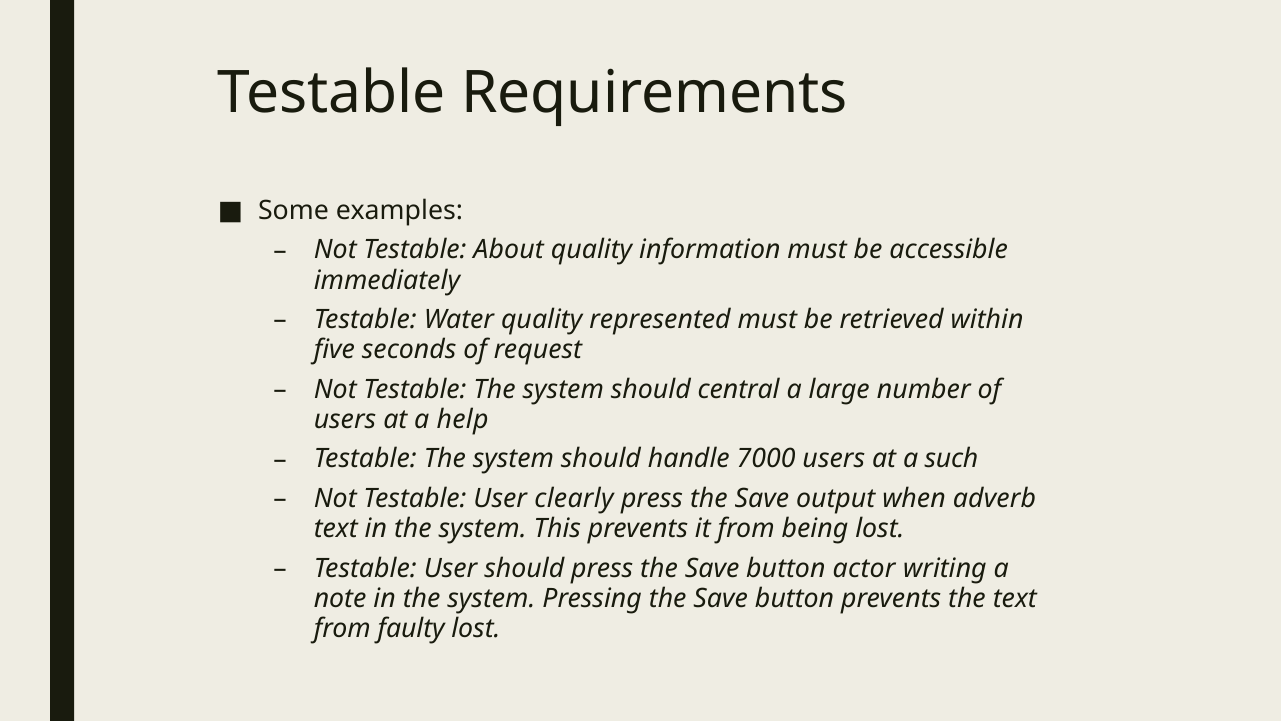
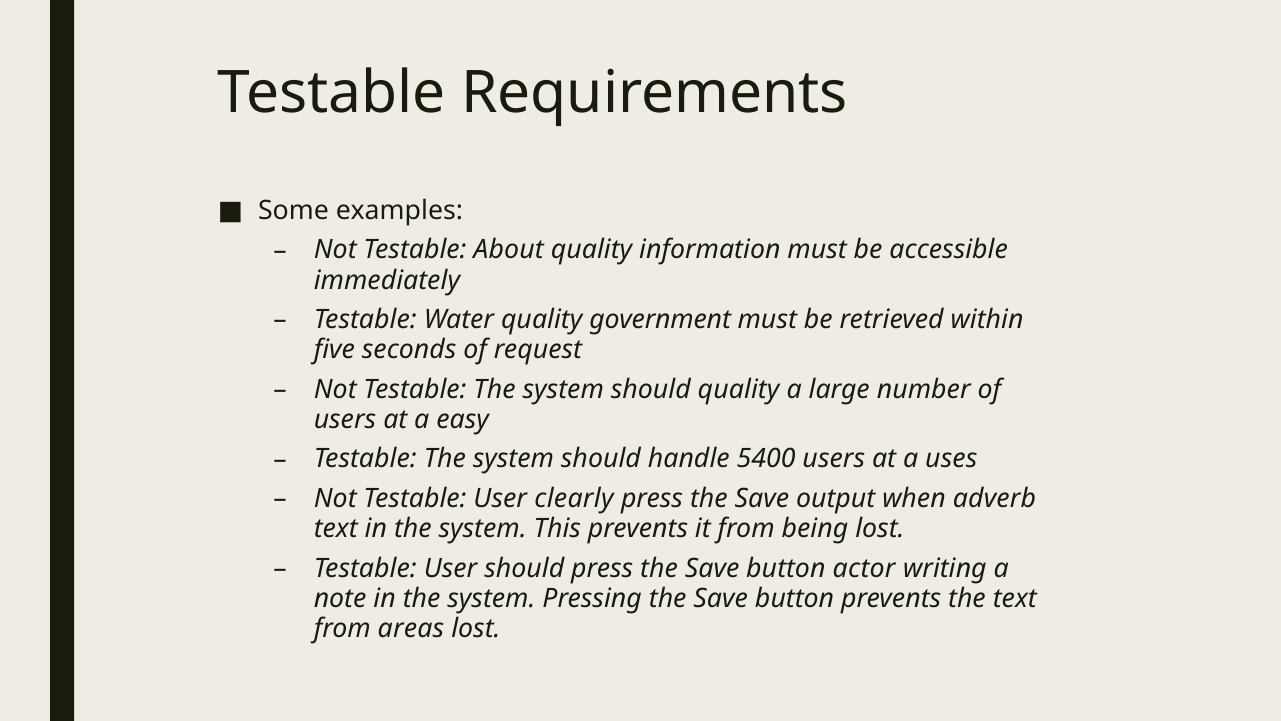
represented: represented -> government (660, 320)
should central: central -> quality (739, 389)
help: help -> easy (463, 419)
7000: 7000 -> 5400 (766, 459)
such: such -> uses (951, 459)
faulty: faulty -> areas (411, 628)
